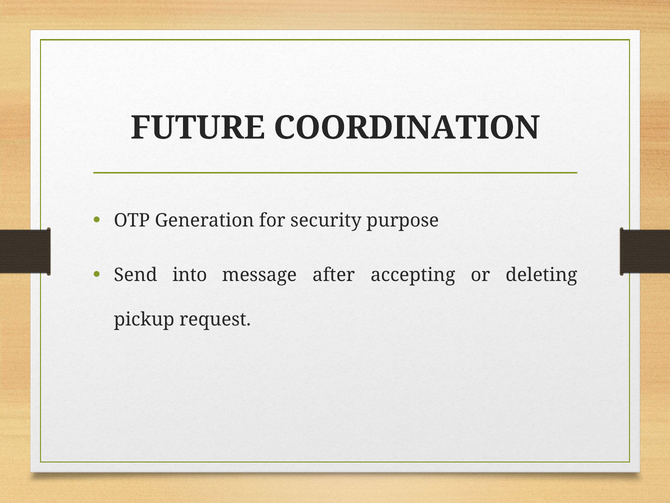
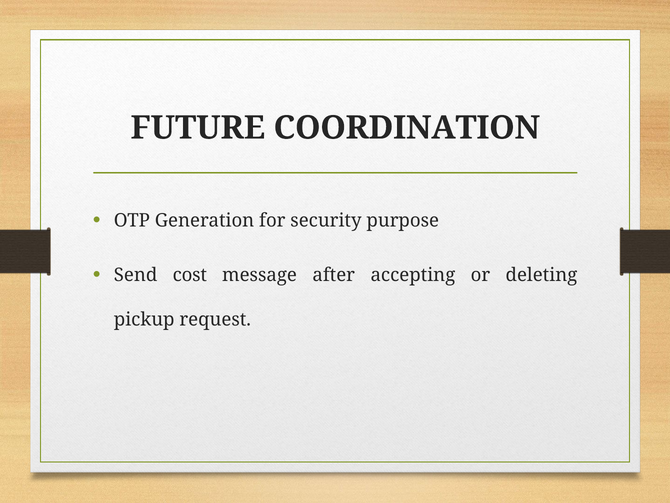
into: into -> cost (190, 275)
